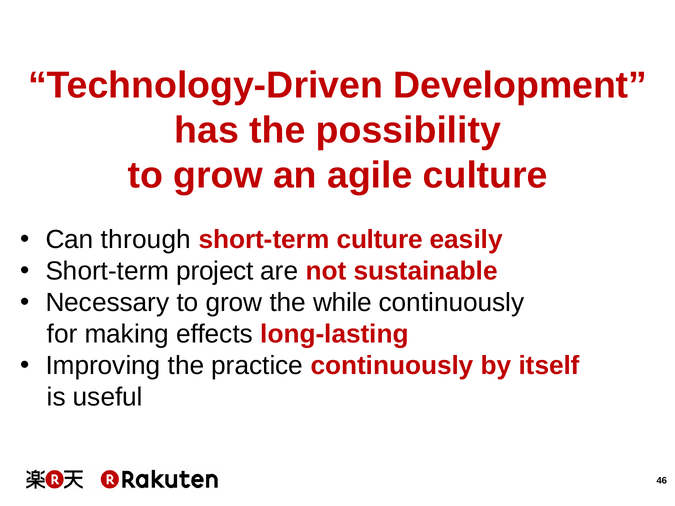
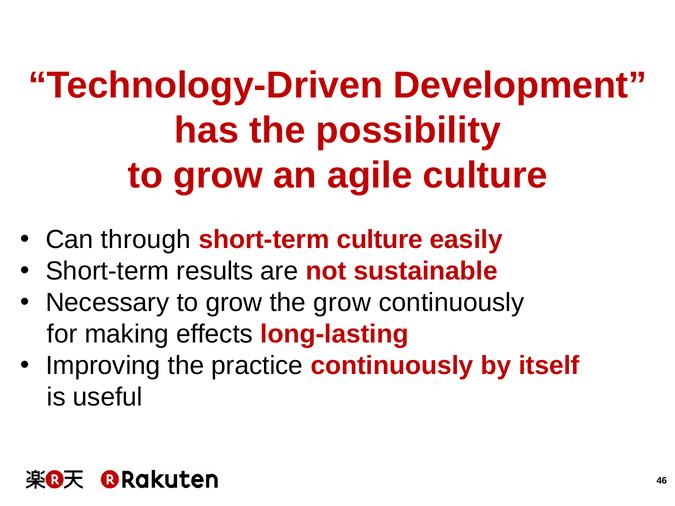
project: project -> results (215, 271)
the while: while -> grow (342, 303)
